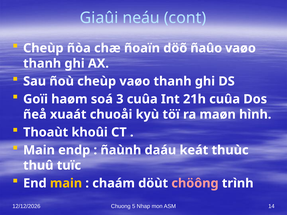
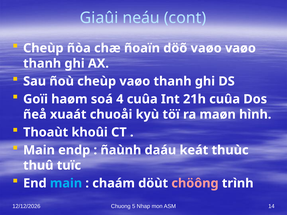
döõ ñaûo: ñaûo -> vaøo (206, 48)
3: 3 -> 4 (120, 99)
main colour: yellow -> light blue (66, 183)
